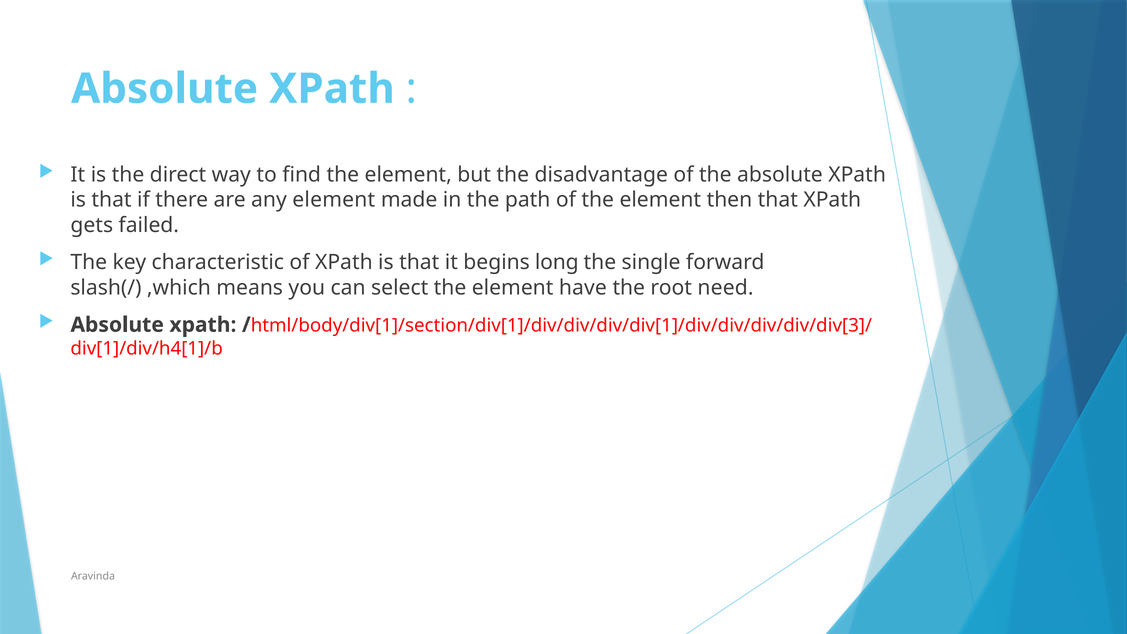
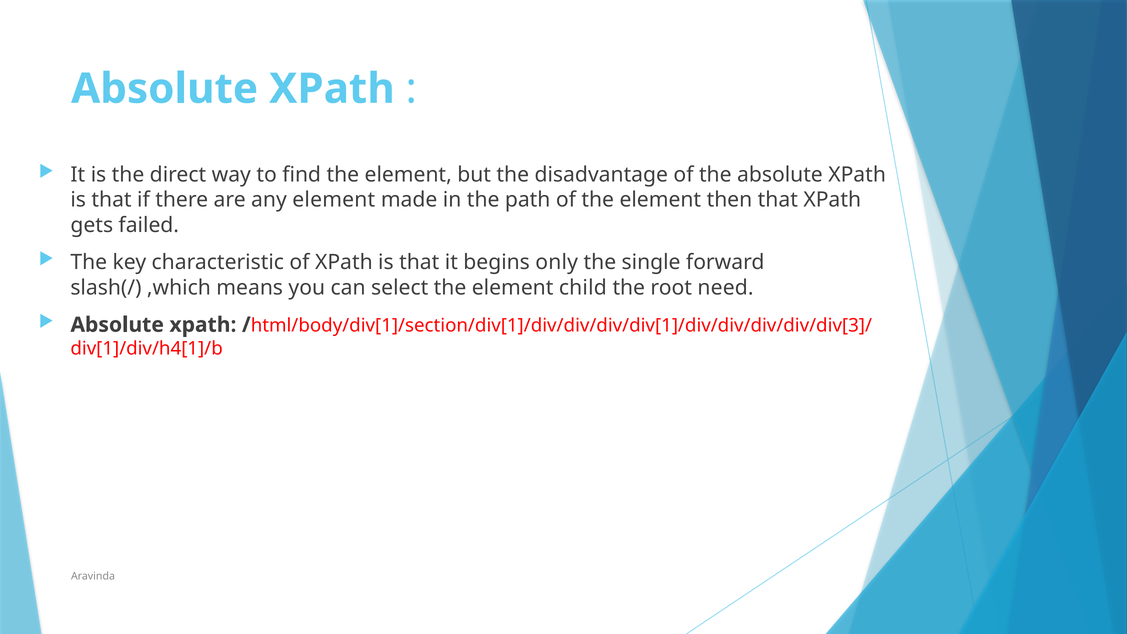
long: long -> only (557, 262)
have: have -> child (583, 288)
